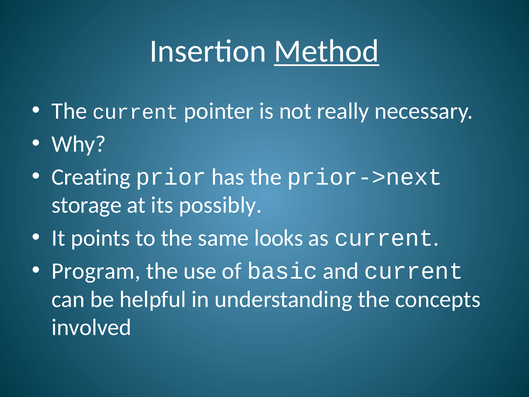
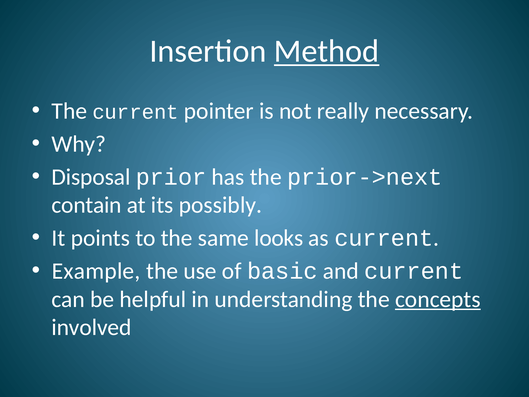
Creating: Creating -> Disposal (91, 177)
storage: storage -> contain (87, 205)
Program: Program -> Example (96, 271)
concepts underline: none -> present (438, 299)
